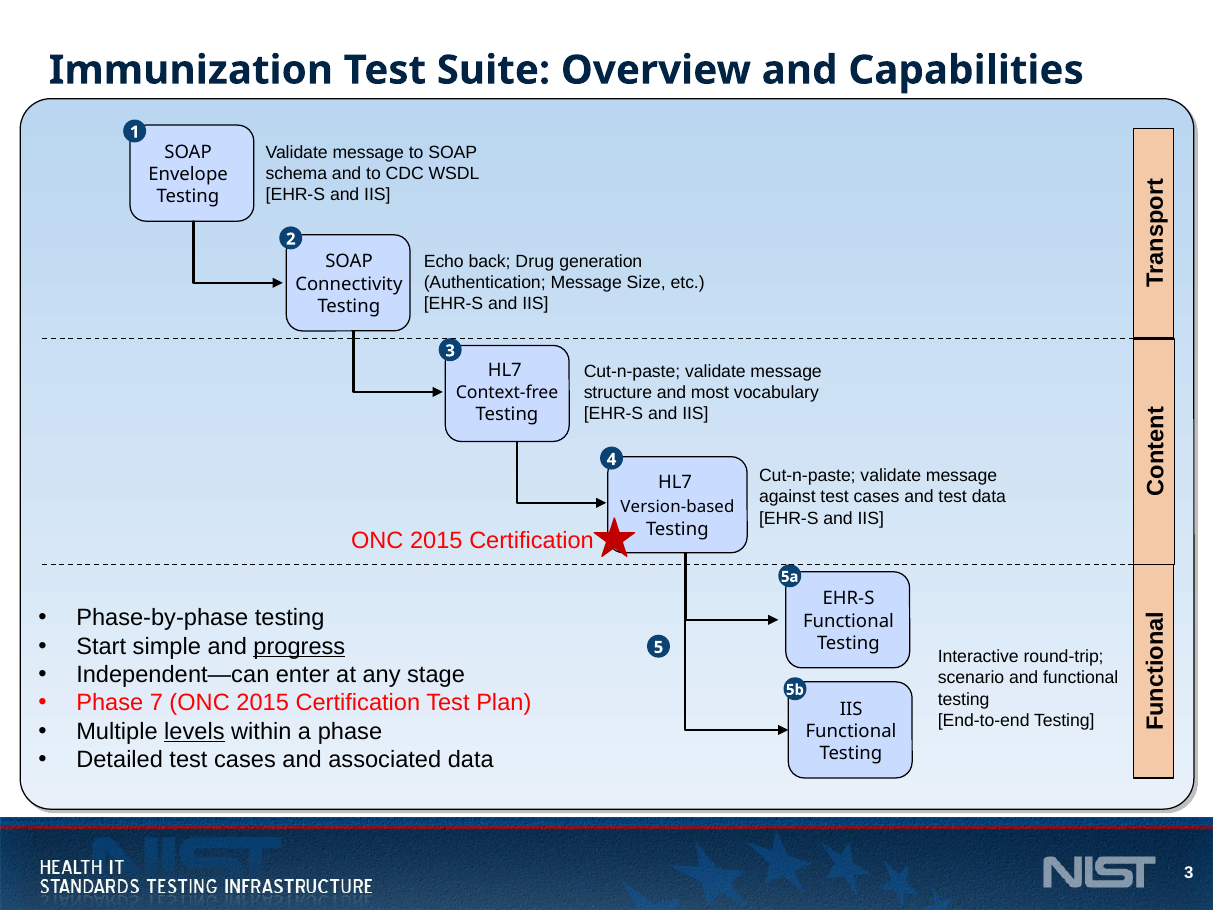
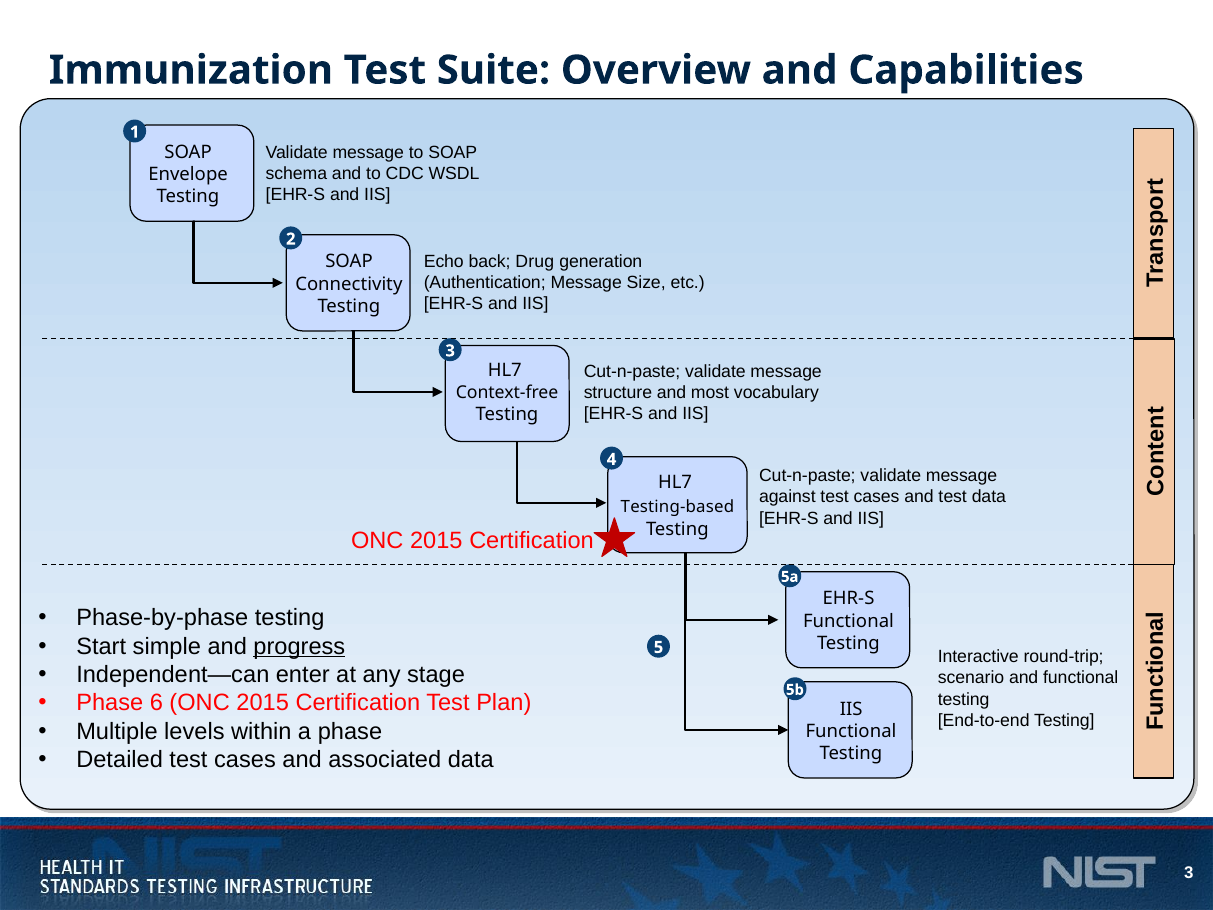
Version-based: Version-based -> Testing-based (677, 507)
7: 7 -> 6 (156, 703)
levels underline: present -> none (194, 731)
